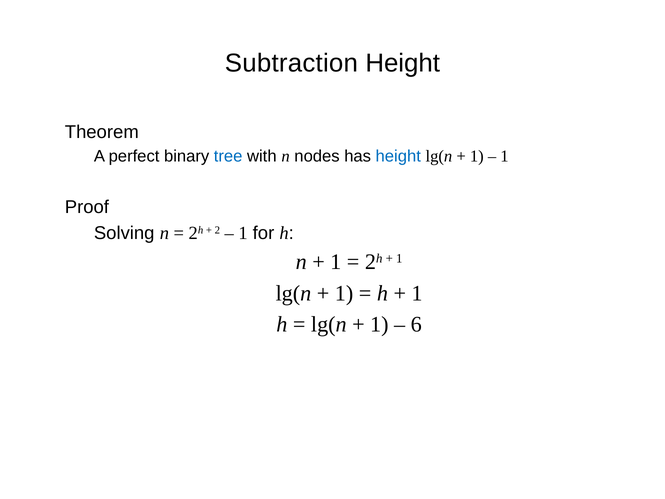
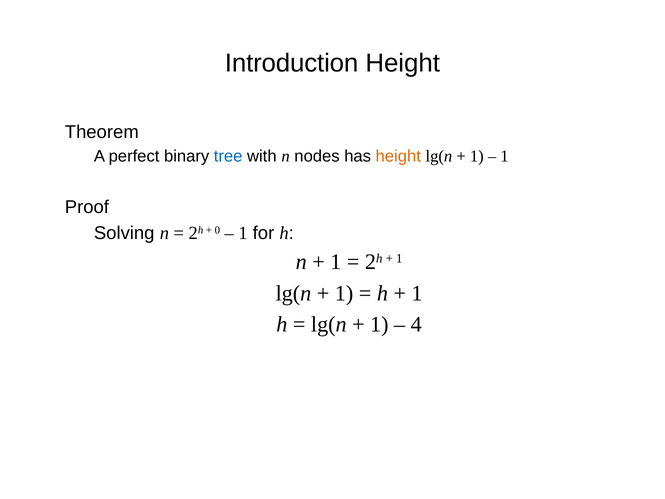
Subtraction: Subtraction -> Introduction (292, 63)
height colour: blue -> orange (398, 156)
2: 2 -> 0 (217, 230)
6: 6 -> 4 (416, 324)
